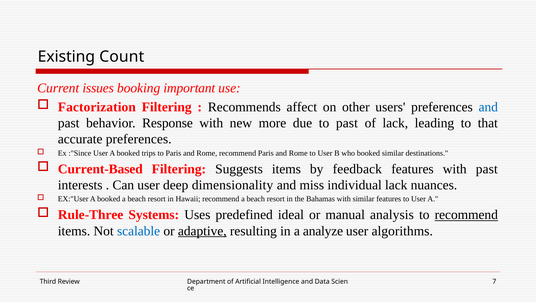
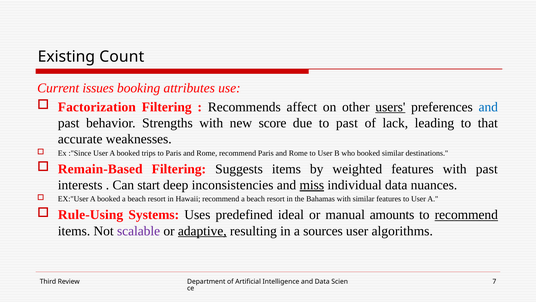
important: important -> attributes (189, 88)
users underline: none -> present (390, 107)
Response: Response -> Strengths (167, 123)
more: more -> score (273, 123)
accurate preferences: preferences -> weaknesses (139, 139)
Current-Based: Current-Based -> Remain-Based (100, 169)
feedback: feedback -> weighted (357, 169)
Can user: user -> start (149, 185)
dimensionality: dimensionality -> inconsistencies (233, 185)
miss underline: none -> present (312, 185)
individual lack: lack -> data (396, 185)
Rule-Three: Rule-Three -> Rule-Using (91, 214)
analysis: analysis -> amounts (392, 214)
scalable colour: blue -> purple (139, 231)
analyze: analyze -> sources (323, 231)
